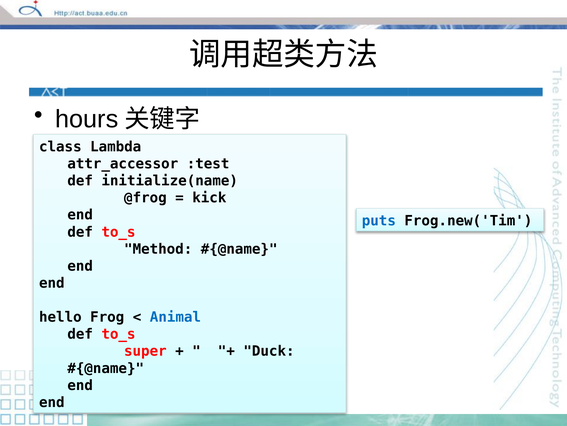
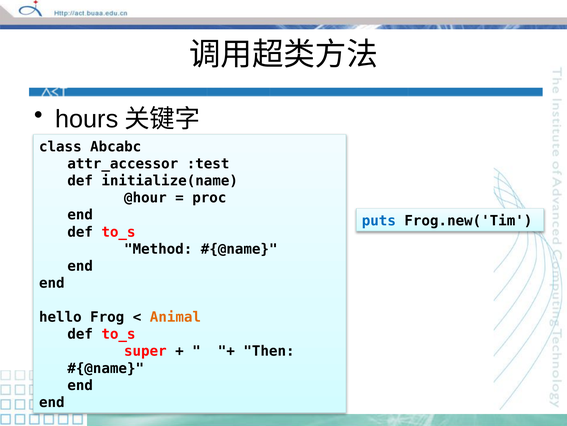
Lambda: Lambda -> Abcabc (116, 147)
@frog: @frog -> @hour (145, 198)
kick: kick -> proc (209, 198)
Animal colour: blue -> orange (175, 317)
Duck: Duck -> Then (269, 351)
